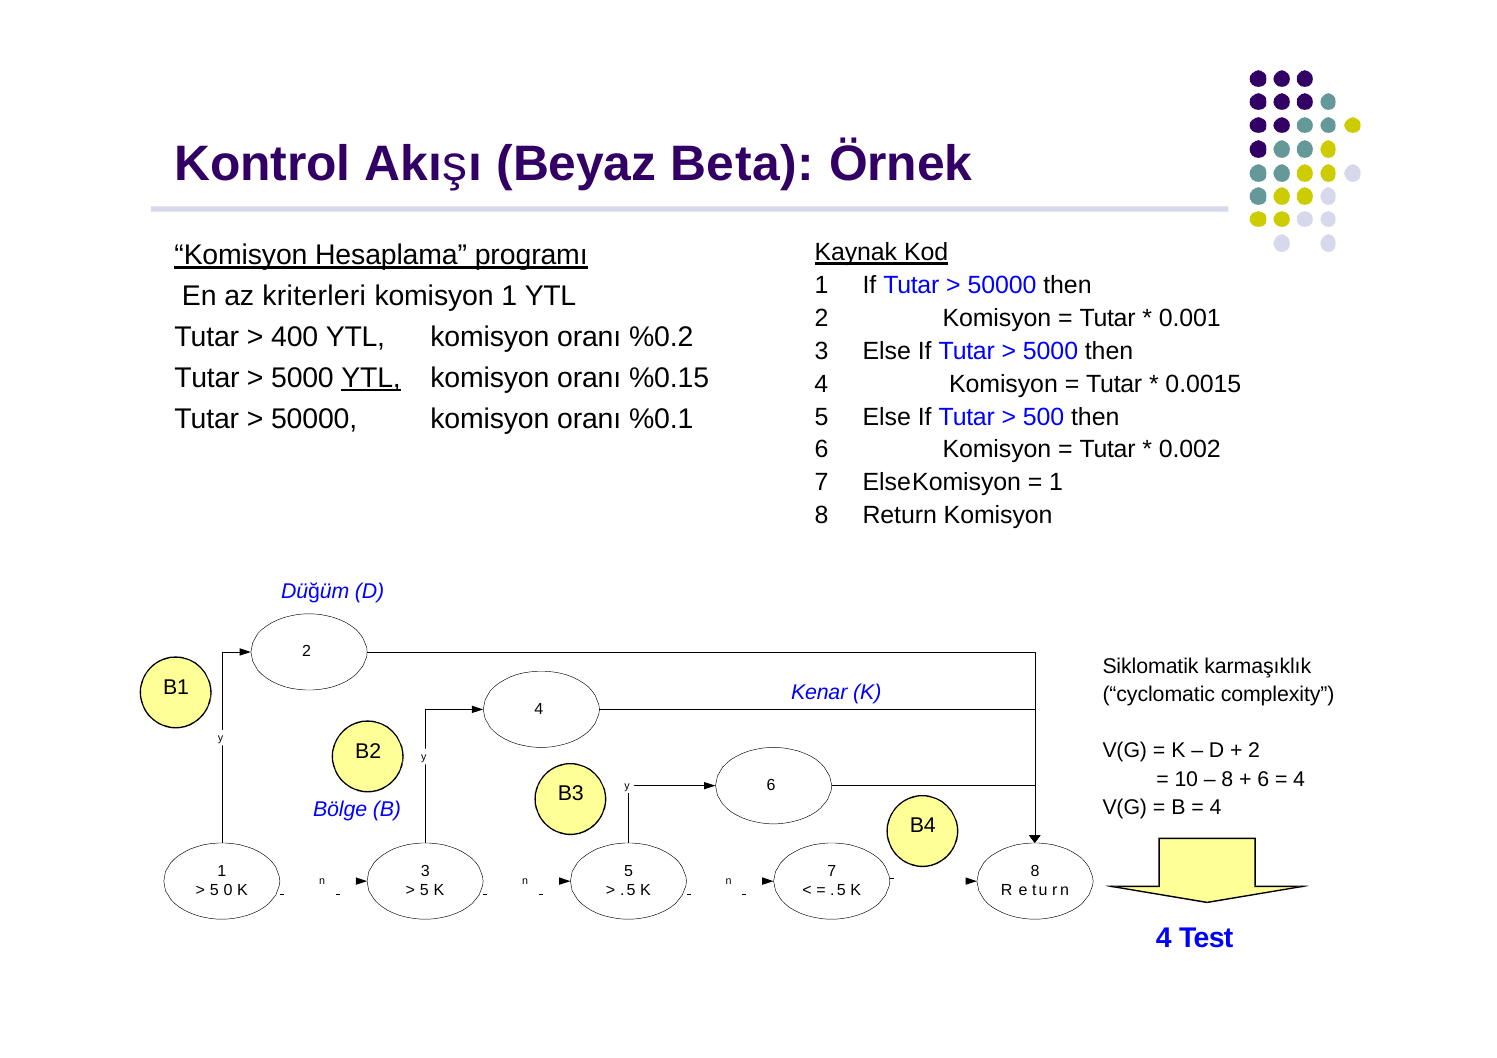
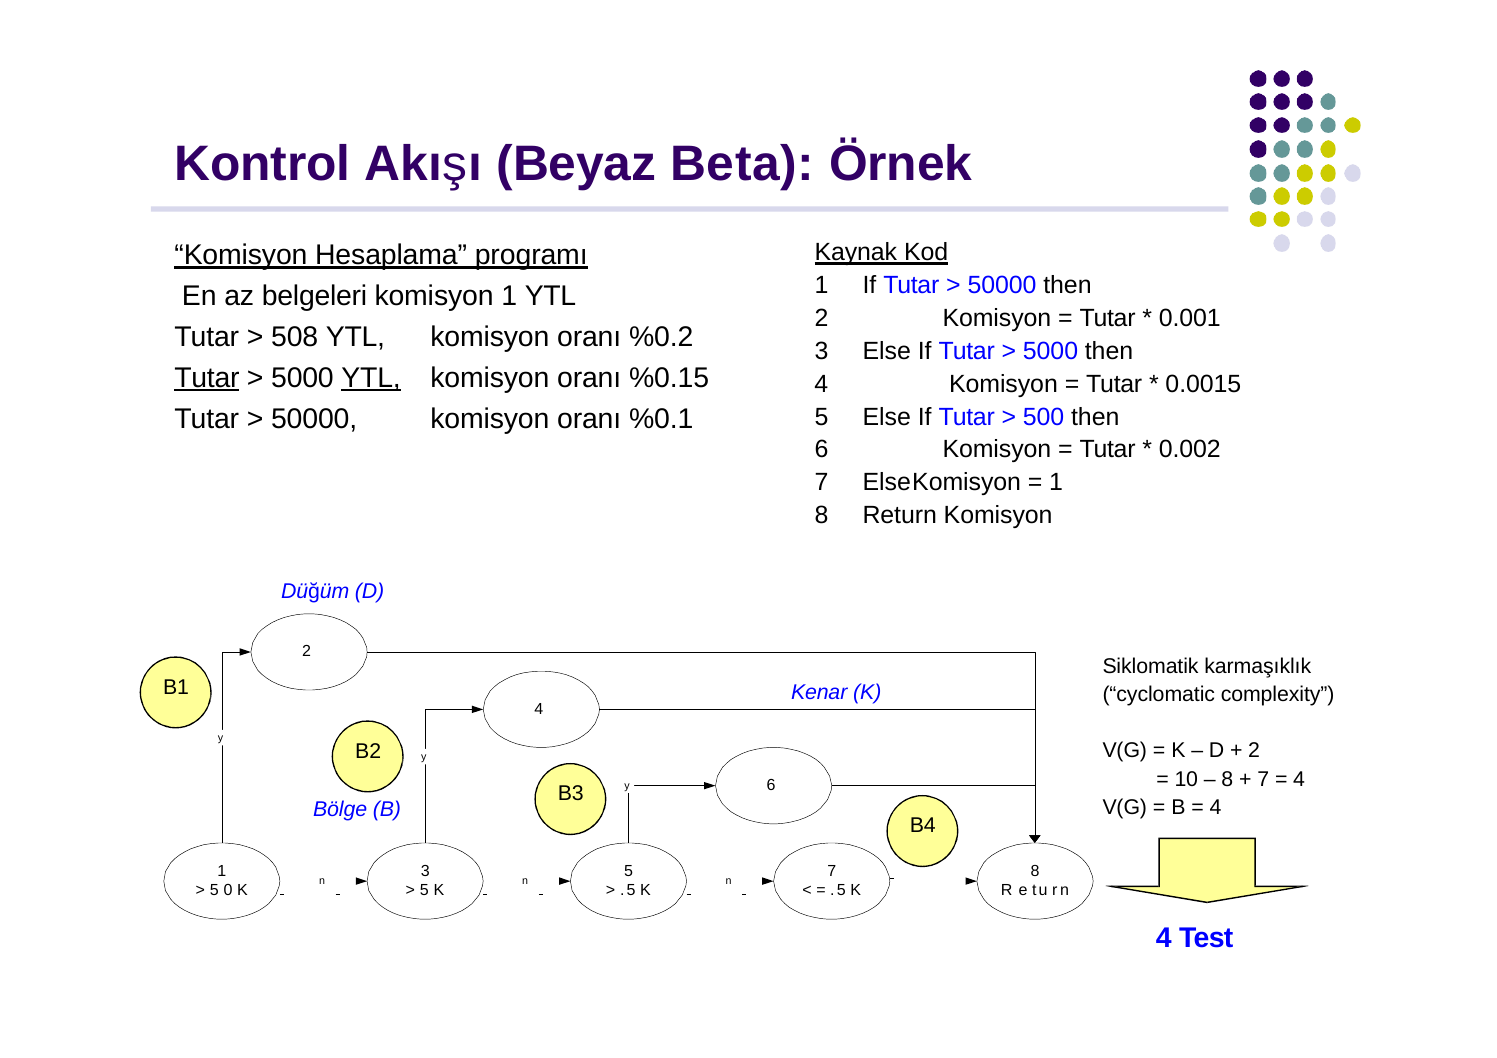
kriterleri: kriterleri -> belgeleri (315, 296)
400: 400 -> 508 (295, 337)
Tutar underline: none -> present (207, 378)
6: 6 -> 7 (1263, 779)
